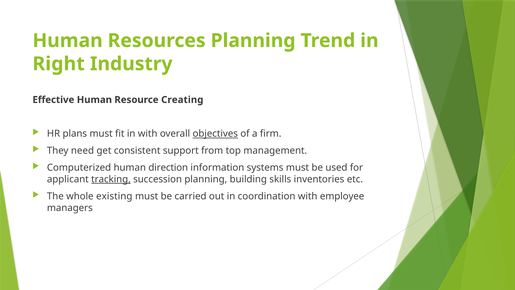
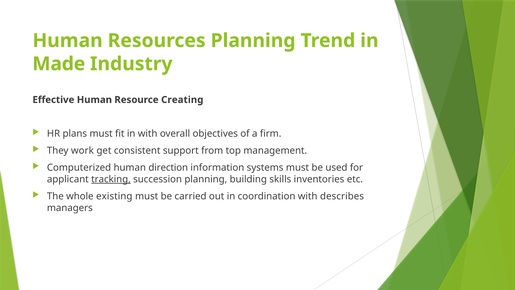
Right: Right -> Made (59, 64)
objectives underline: present -> none (215, 134)
need: need -> work (82, 151)
employee: employee -> describes (342, 196)
